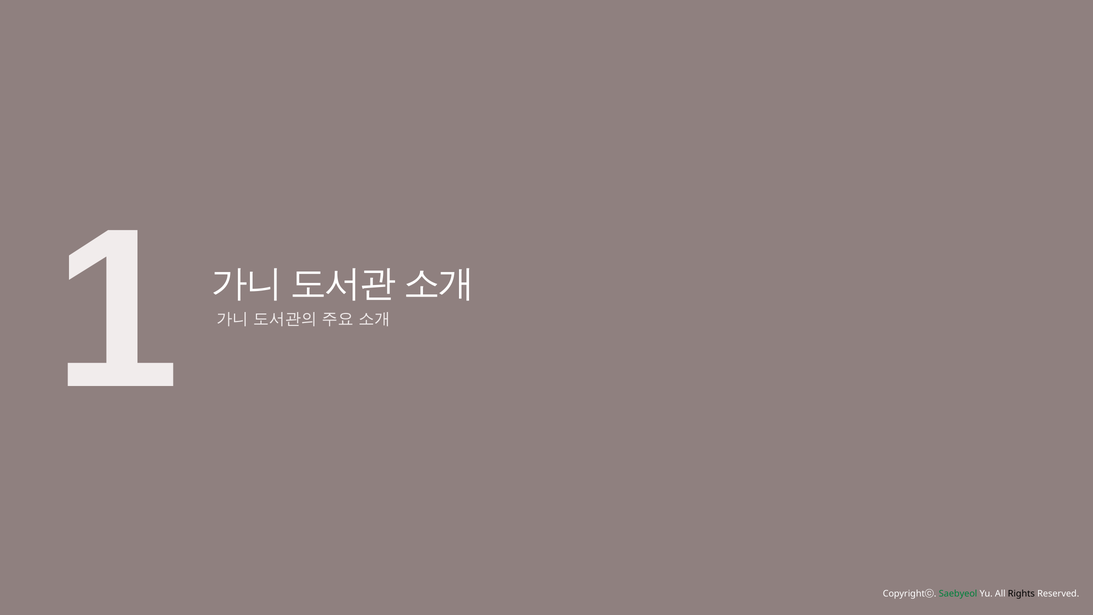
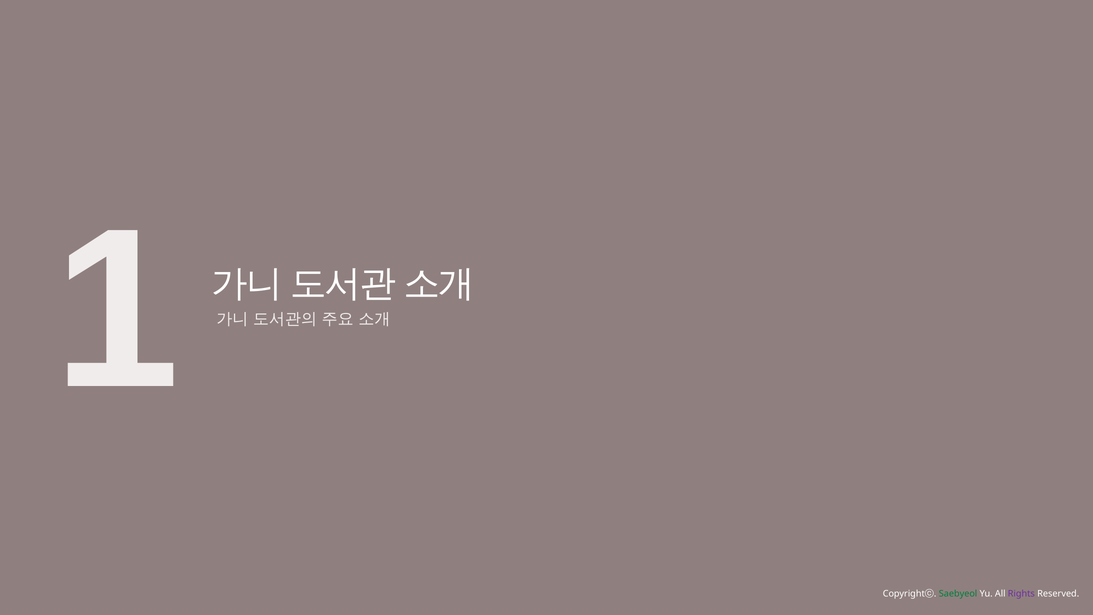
Rights colour: black -> purple (1021, 593)
